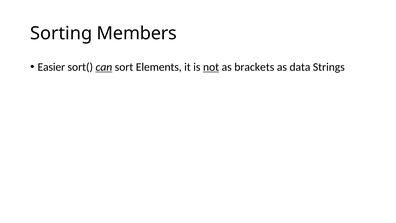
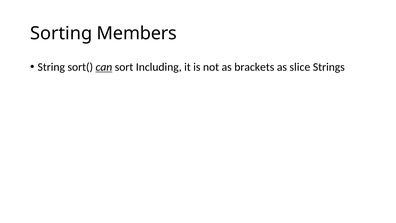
Easier: Easier -> String (51, 67)
Elements: Elements -> Including (159, 67)
not underline: present -> none (211, 67)
data: data -> slice (300, 67)
